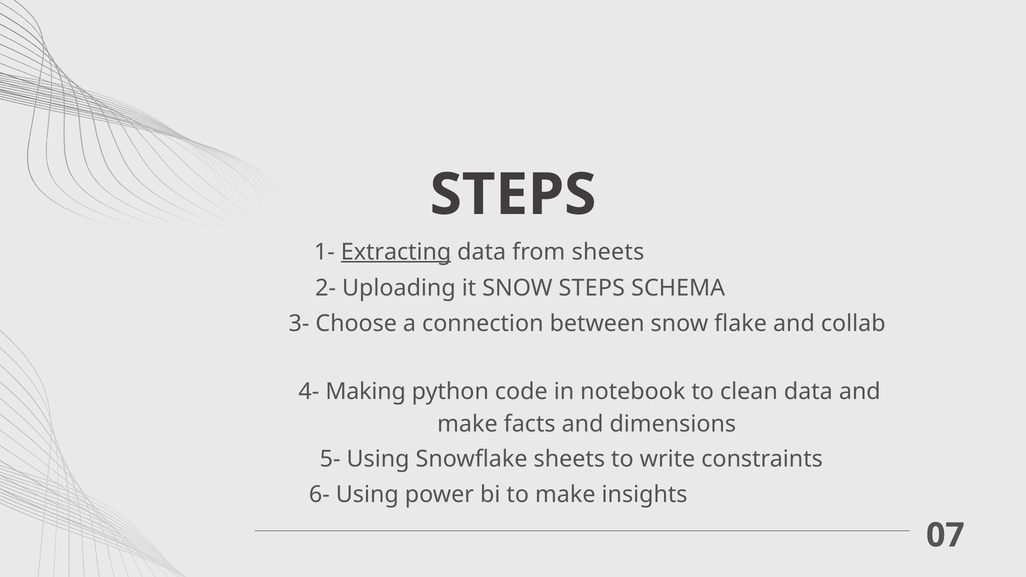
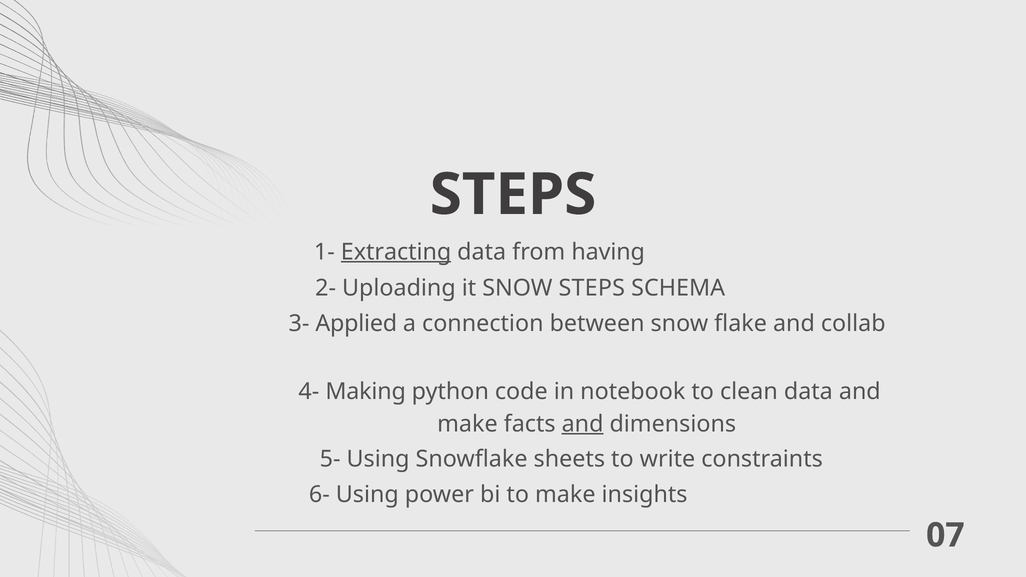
from sheets: sheets -> having (608, 252)
Choose: Choose -> Applied (356, 324)
and underline: none -> present (583, 424)
